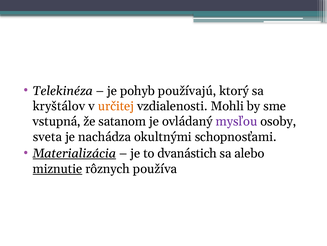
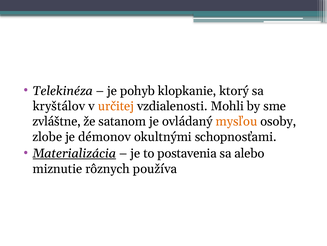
používajú: používajú -> klopkanie (187, 91)
vstupná: vstupná -> zvláštne (57, 121)
mysľou colour: purple -> orange (236, 121)
sveta: sveta -> zlobe (47, 136)
nachádza: nachádza -> démonov (105, 136)
dvanástich: dvanástich -> postavenia (187, 153)
miznutie underline: present -> none (57, 168)
